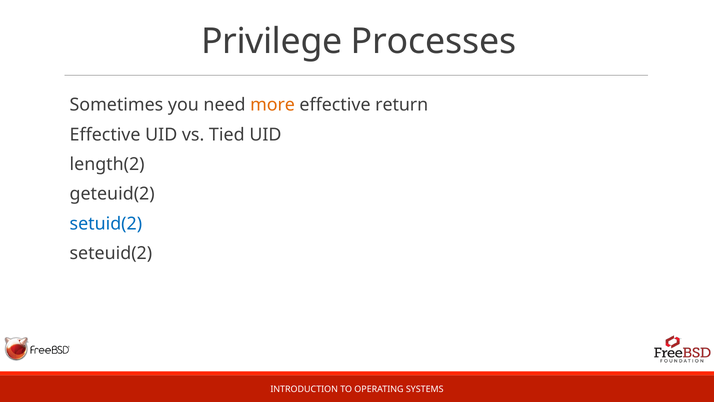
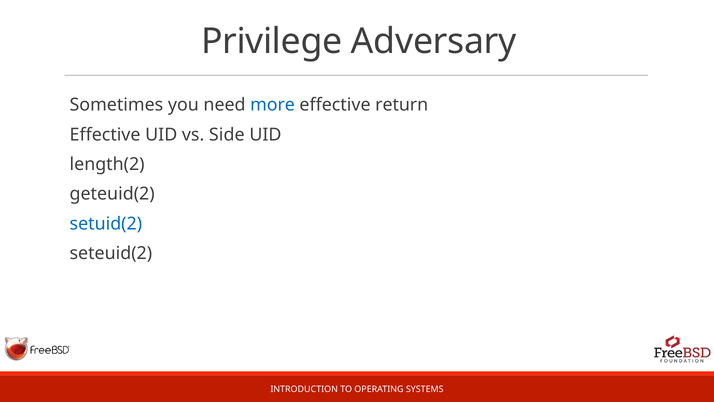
Processes: Processes -> Adversary (434, 42)
more colour: orange -> blue (273, 105)
Tied: Tied -> Side (227, 135)
